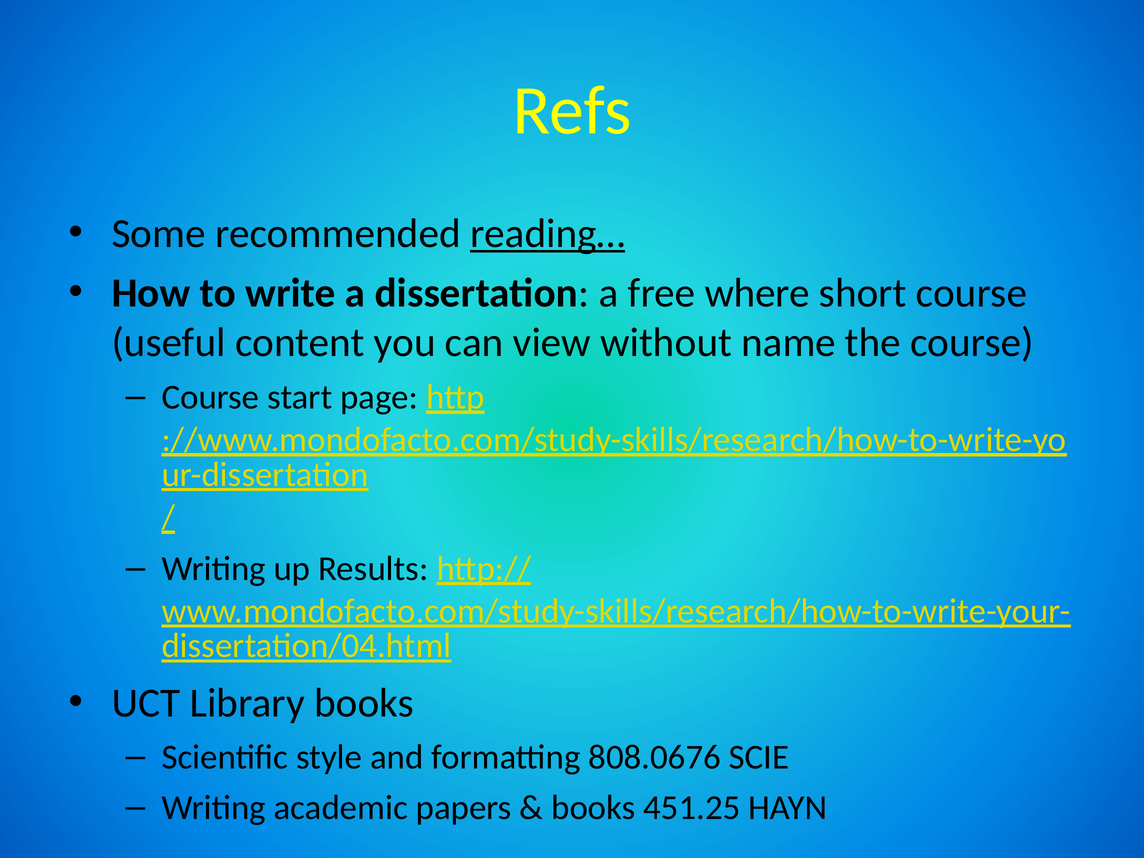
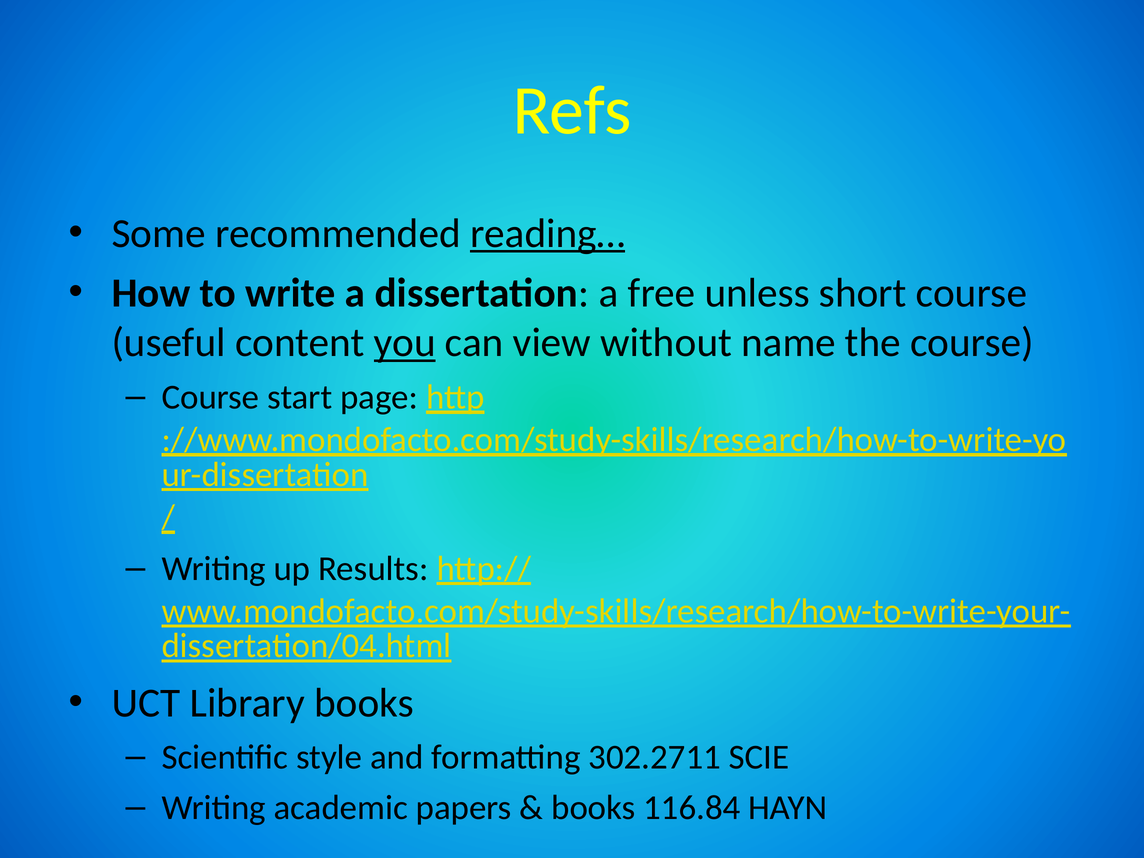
where: where -> unless (757, 293)
you underline: none -> present (405, 343)
808.0676: 808.0676 -> 302.2711 (655, 757)
451.25: 451.25 -> 116.84 (692, 808)
